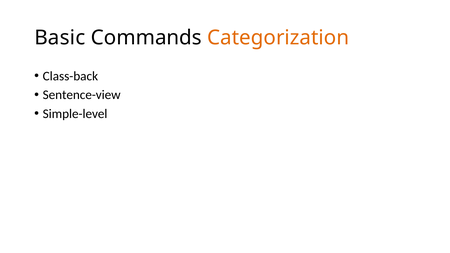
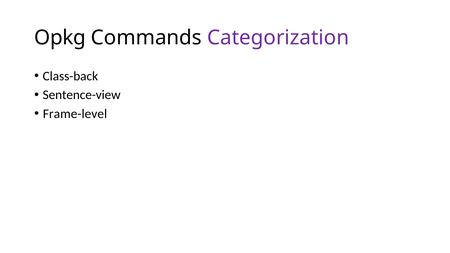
Basic: Basic -> Opkg (60, 38)
Categorization colour: orange -> purple (278, 38)
Simple-level: Simple-level -> Frame-level (75, 114)
